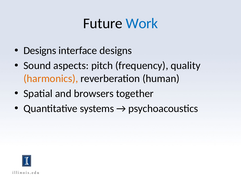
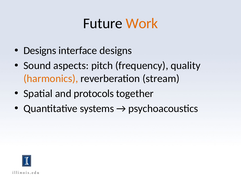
Work colour: blue -> orange (142, 23)
human: human -> stream (161, 78)
browsers: browsers -> protocols (94, 93)
